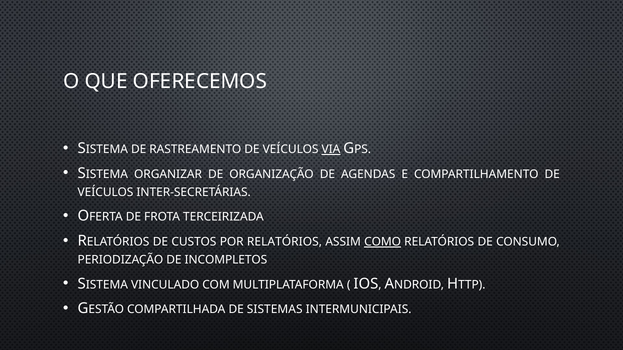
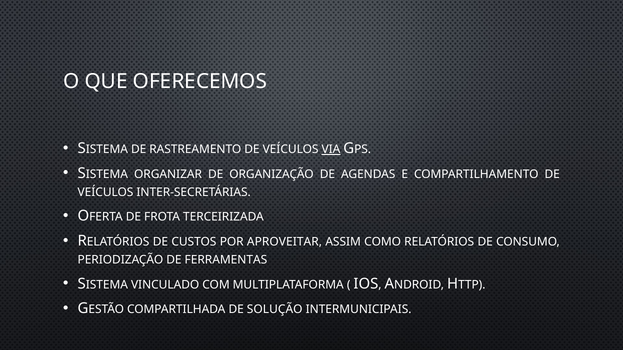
POR RELATÓRIOS: RELATÓRIOS -> APROVEITAR (284, 242)
COMO underline: present -> none (383, 242)
INCOMPLETOS: INCOMPLETOS -> FERRAMENTAS (226, 260)
SISTEMAS: SISTEMAS -> SOLUÇÃO (275, 310)
